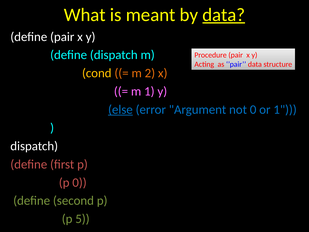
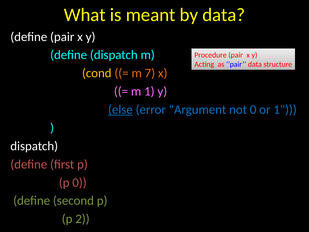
data underline: present -> none (224, 15)
2: 2 -> 7 (150, 73)
5: 5 -> 2 (82, 219)
